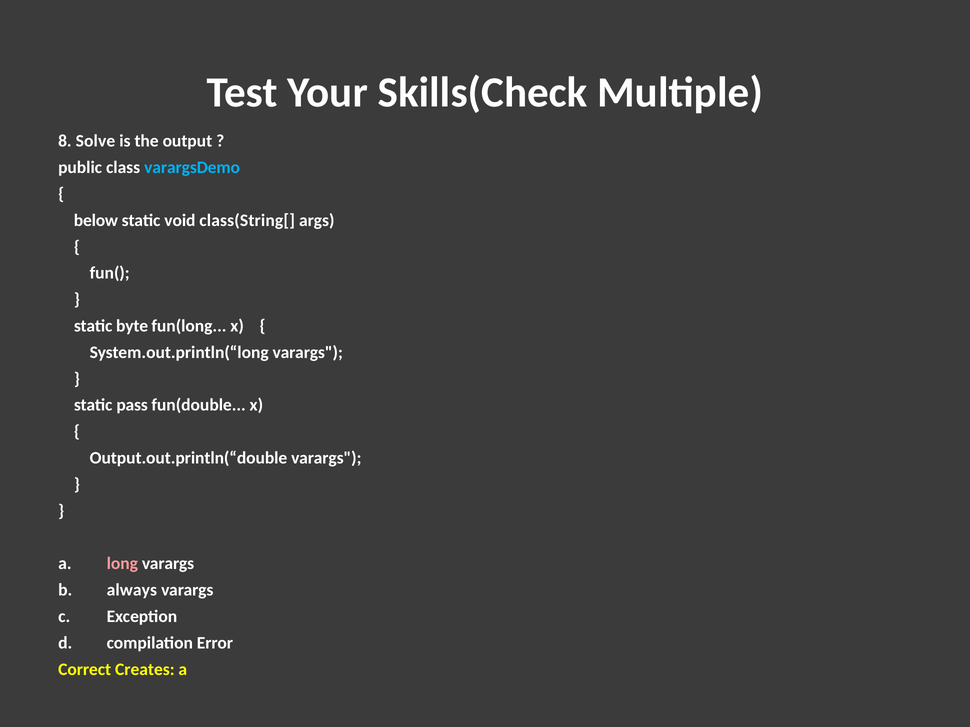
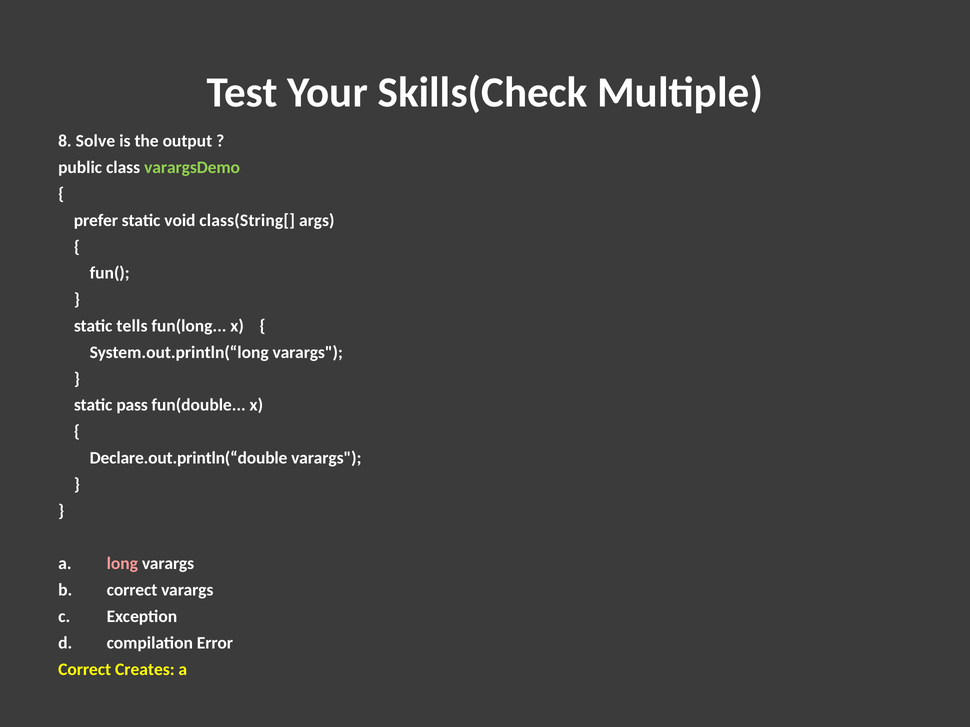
varargsDemo colour: light blue -> light green (192, 168)
below: below -> prefer (96, 220)
byte: byte -> tells (132, 326)
Output.out.println(“double: Output.out.println(“double -> Declare.out.println(“double (189, 458)
always: always -> correct (132, 590)
